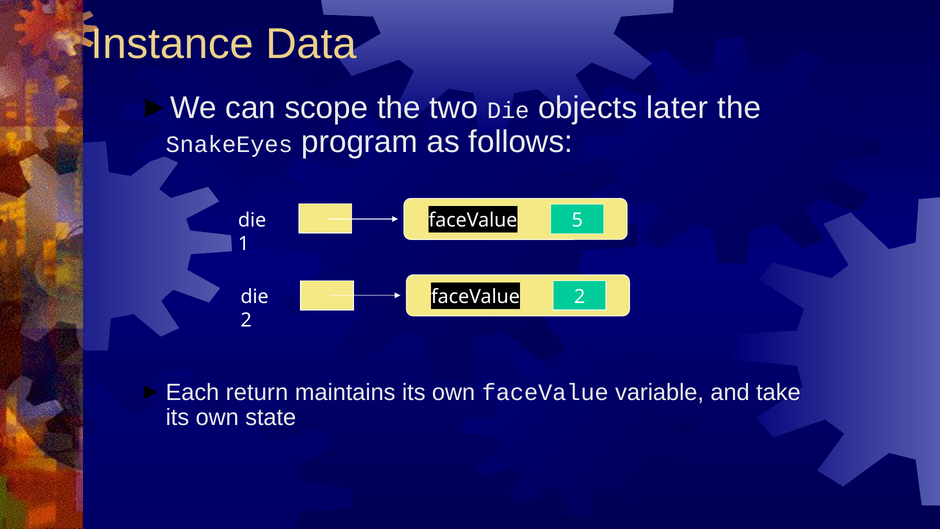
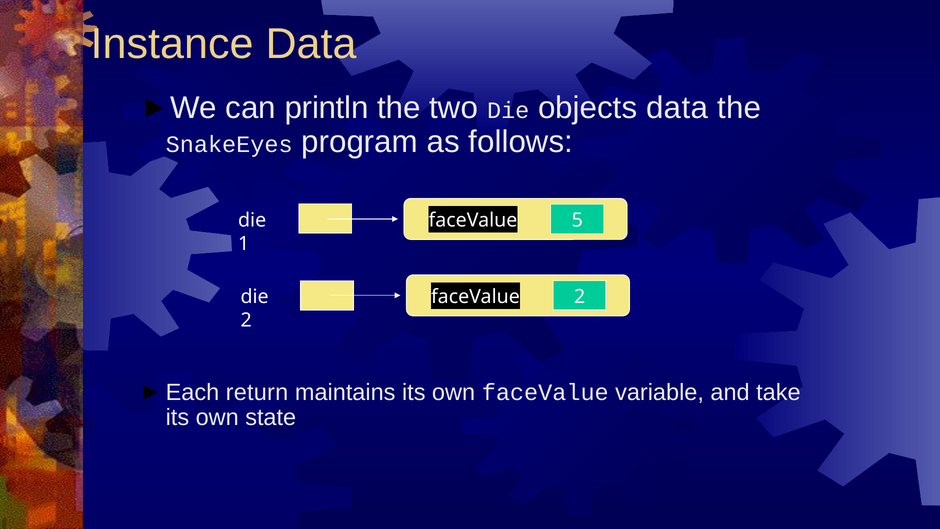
scope: scope -> println (327, 108)
objects later: later -> data (677, 108)
